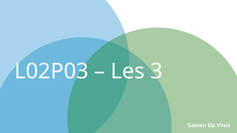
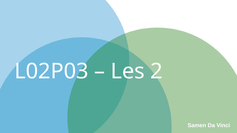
3: 3 -> 2 (156, 71)
